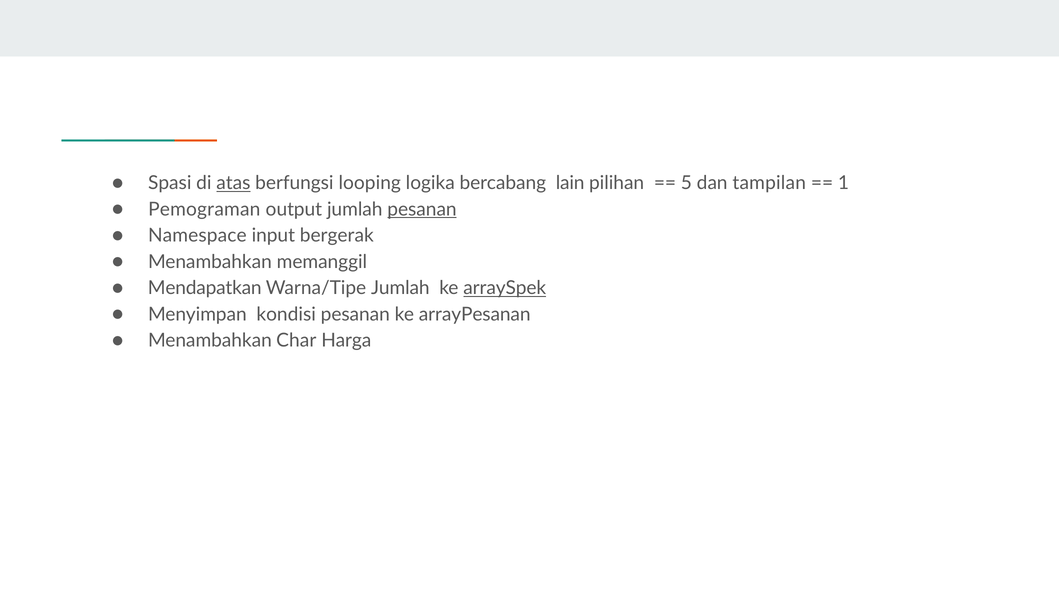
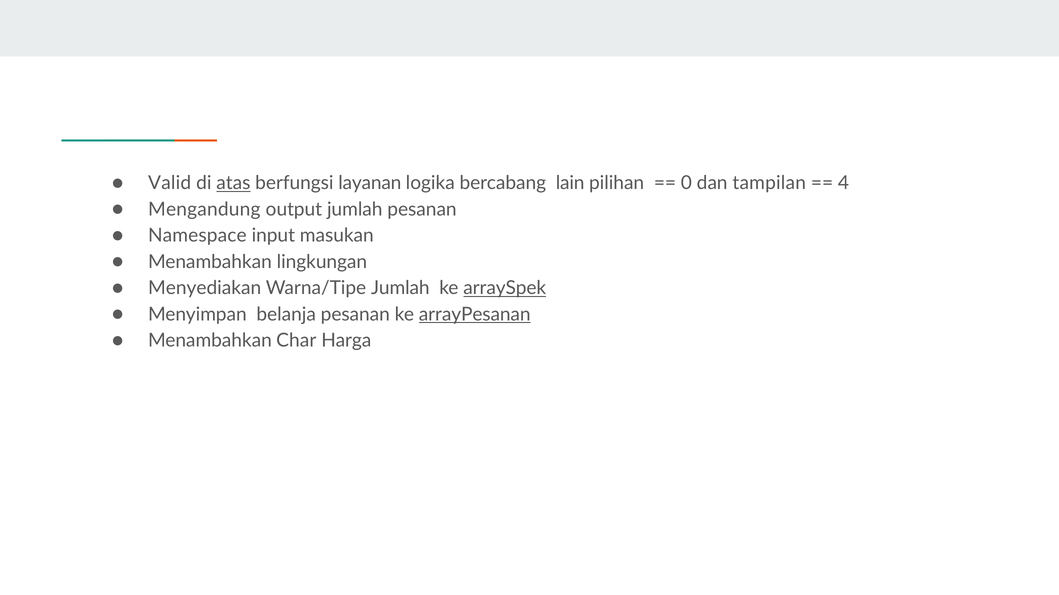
Spasi: Spasi -> Valid (170, 183)
looping: looping -> layanan (370, 183)
5: 5 -> 0 (686, 183)
1: 1 -> 4 (844, 183)
Pemograman: Pemograman -> Mengandung (204, 210)
pesanan underline: present -> none (422, 210)
bergerak: bergerak -> masukan (337, 236)
memanggil: memanggil -> lingkungan (322, 262)
Mendapatkan: Mendapatkan -> Menyediakan (205, 288)
kondisi: kondisi -> belanja (286, 315)
arrayPesanan underline: none -> present (475, 315)
